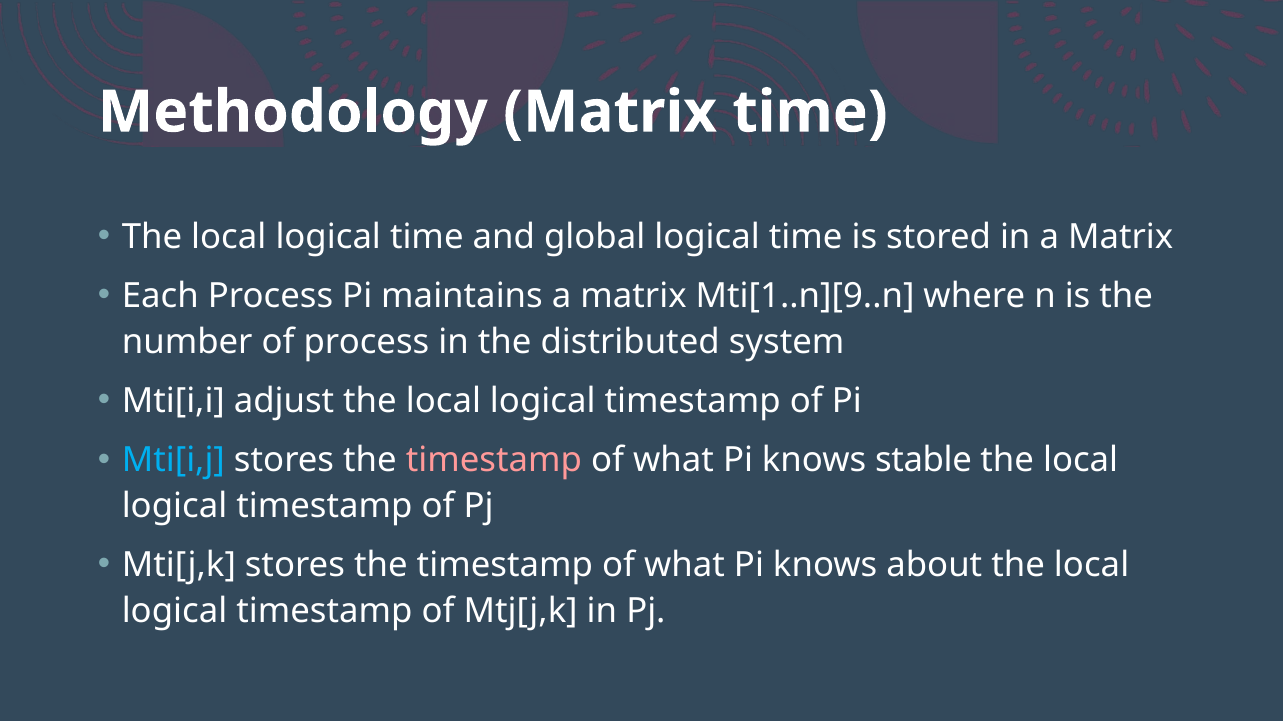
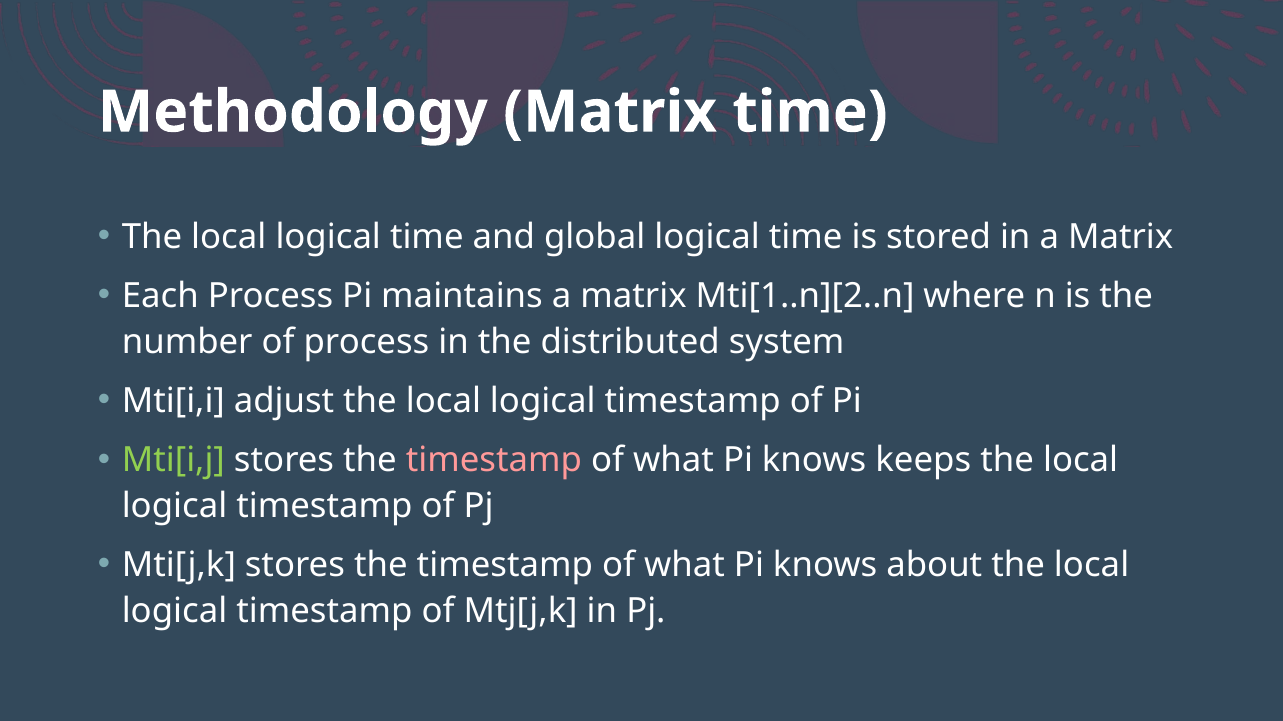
Mti[1..n][9..n: Mti[1..n][9..n -> Mti[1..n][2..n (805, 297)
Mti[i,j colour: light blue -> light green (173, 461)
stable: stable -> keeps (923, 461)
